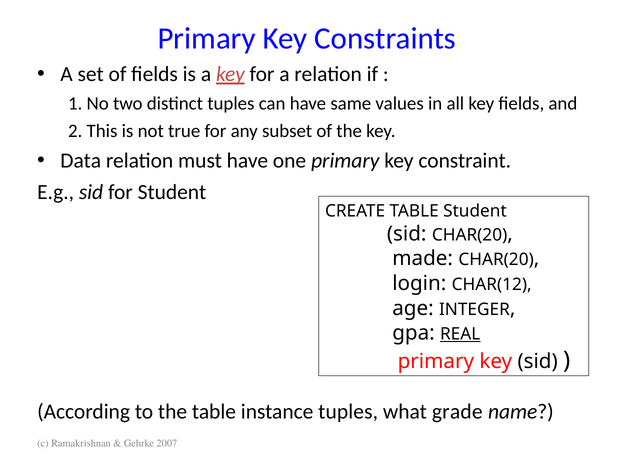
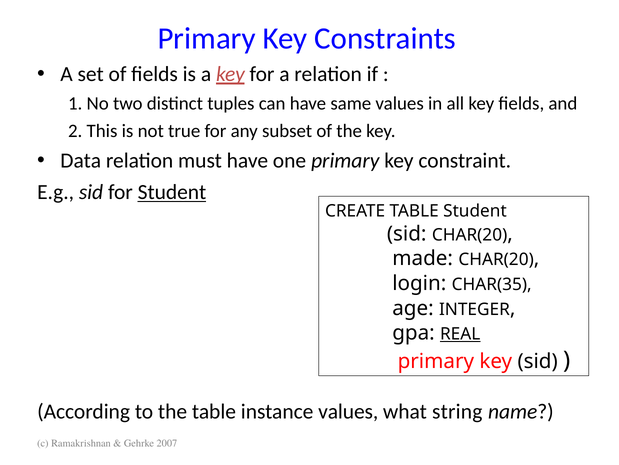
Student underline: none -> present (172, 192)
CHAR(12: CHAR(12 -> CHAR(35 (492, 284)
instance tuples: tuples -> values (348, 411)
grade: grade -> string (457, 411)
